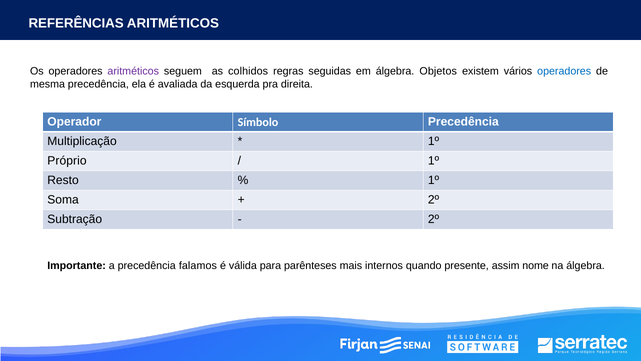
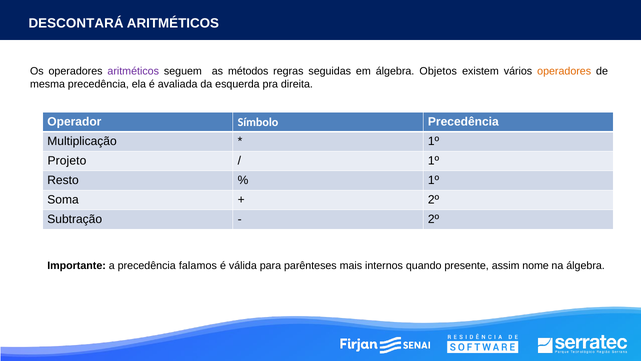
REFERÊNCIAS: REFERÊNCIAS -> DESCONTARÁ (76, 23)
colhidos: colhidos -> métodos (248, 71)
operadores colour: blue -> orange (564, 71)
Próprio: Próprio -> Projeto (67, 160)
